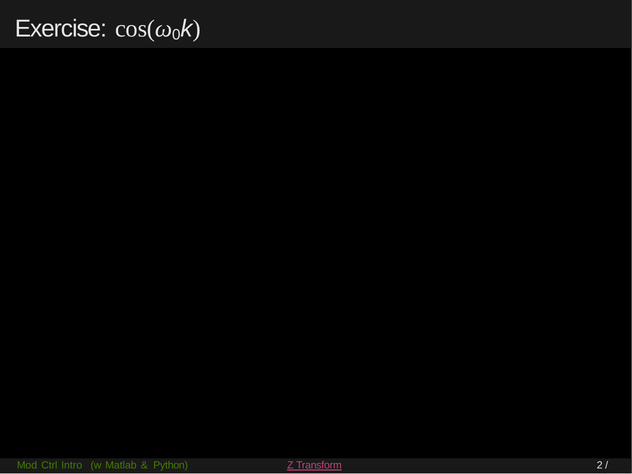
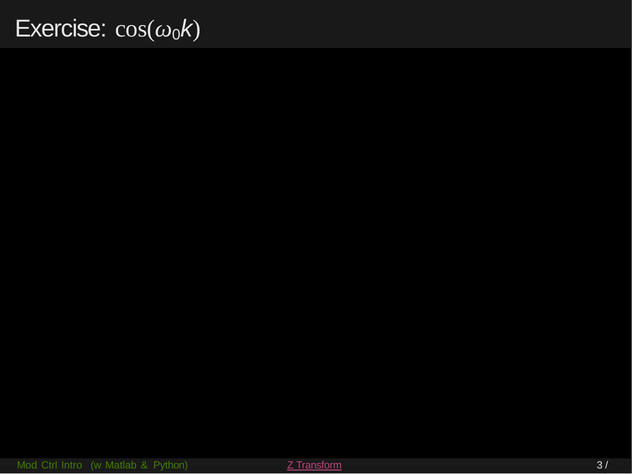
2: 2 -> 3 (600, 466)
